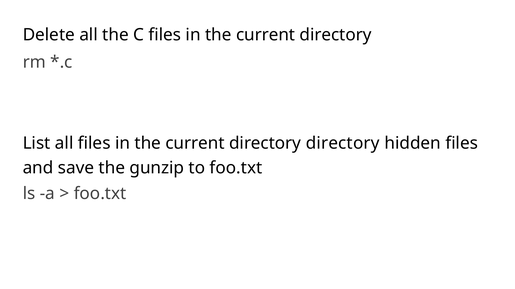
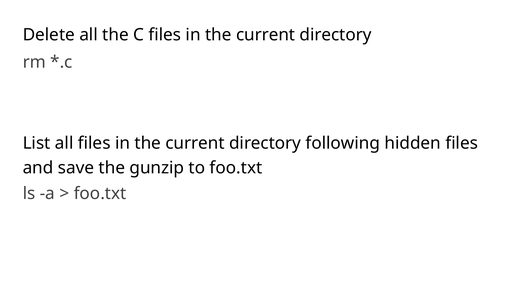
directory directory: directory -> following (343, 143)
